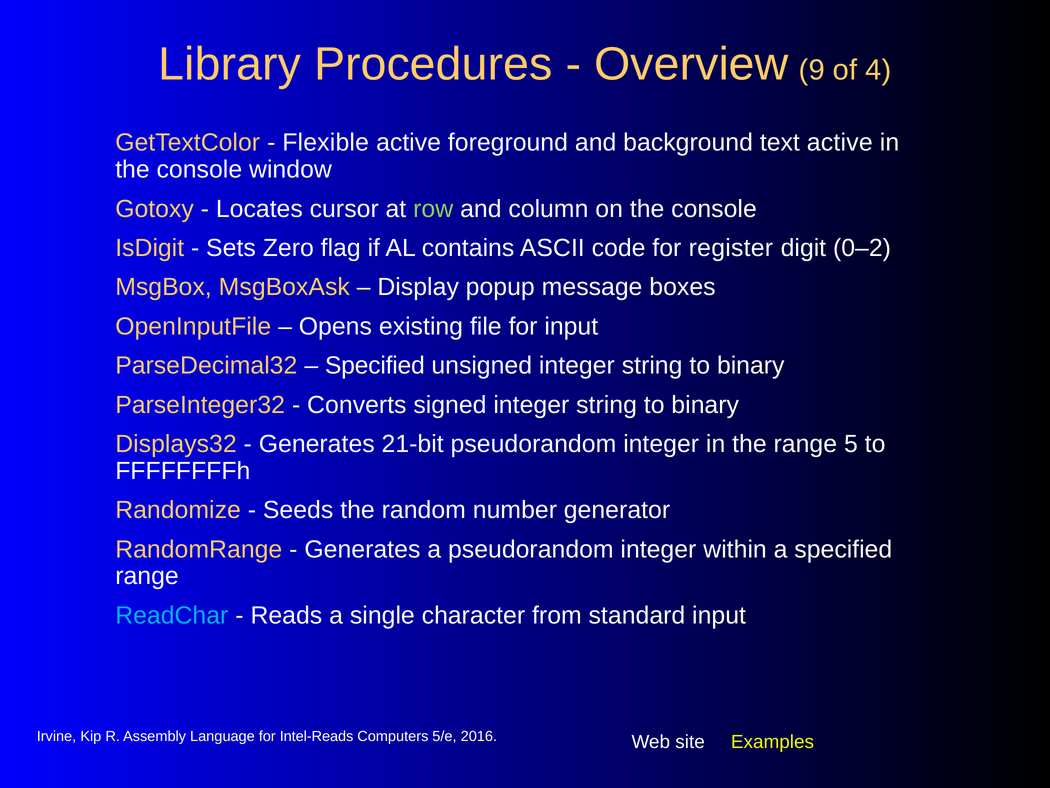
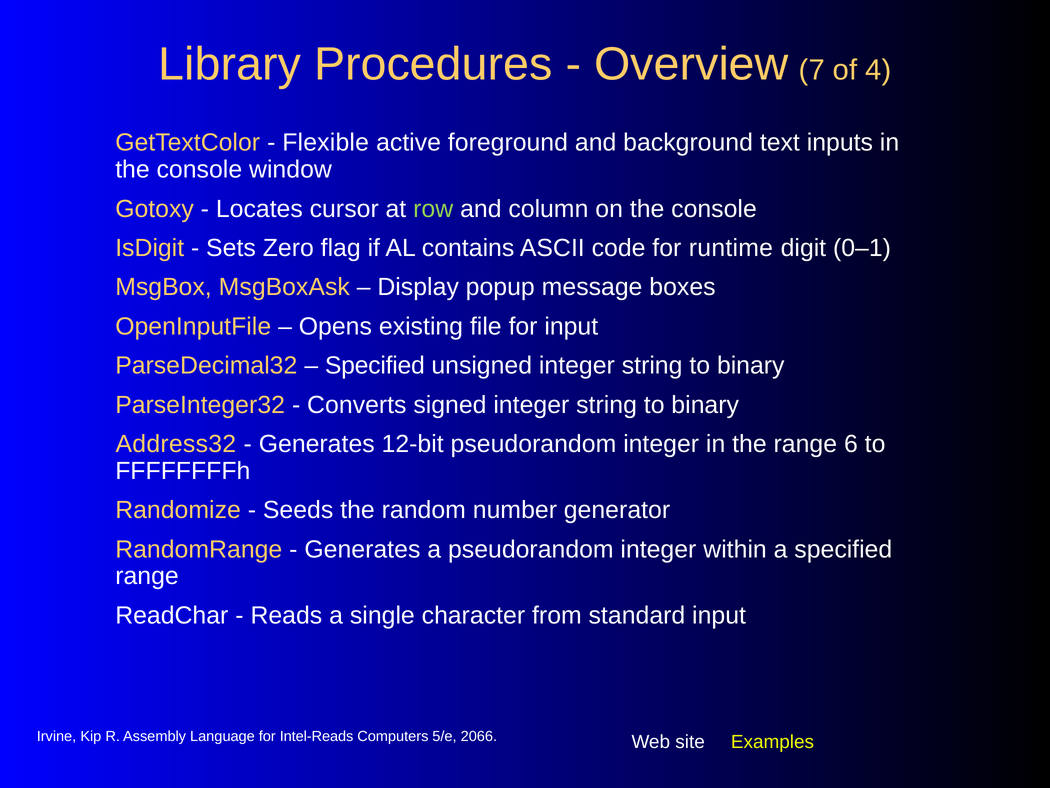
9: 9 -> 7 (812, 70)
text active: active -> inputs (840, 143)
register: register -> runtime (731, 248)
0–2: 0–2 -> 0–1 (862, 248)
Displays32: Displays32 -> Address32 (176, 444)
21-bit: 21-bit -> 12-bit (413, 444)
5: 5 -> 6 (851, 444)
ReadChar colour: light blue -> white (172, 615)
2016: 2016 -> 2066 (479, 736)
